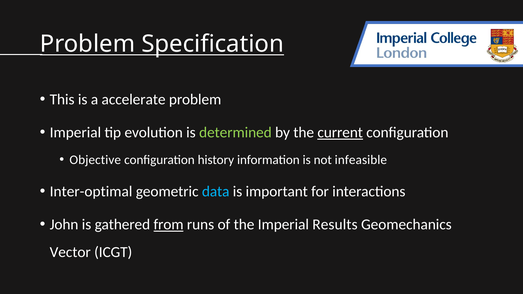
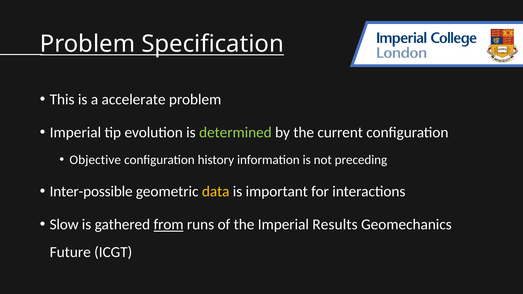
current underline: present -> none (340, 133)
infeasible: infeasible -> preceding (361, 160)
Inter-optimal: Inter-optimal -> Inter-possible (91, 192)
data colour: light blue -> yellow (216, 192)
John: John -> Slow (64, 225)
Vector: Vector -> Future (70, 252)
